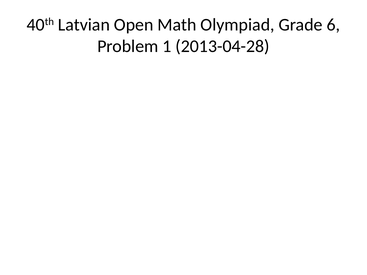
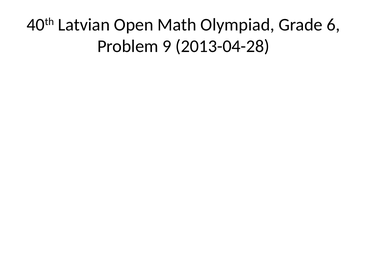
1: 1 -> 9 (167, 46)
